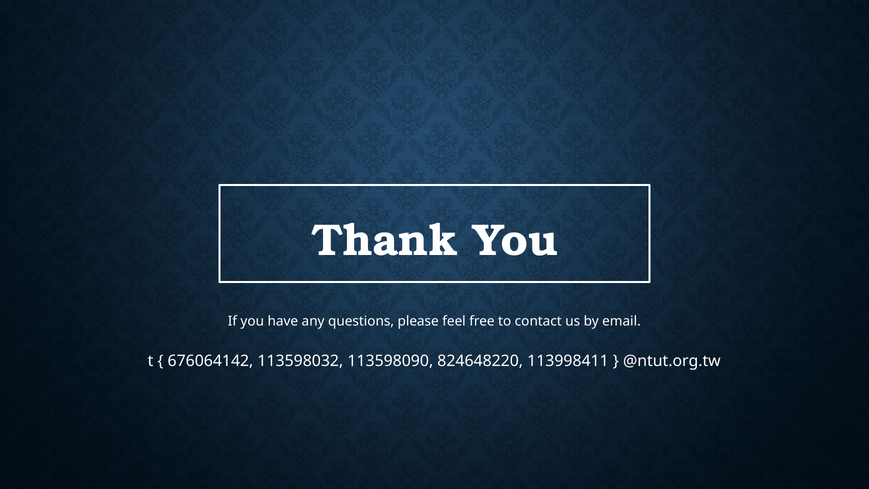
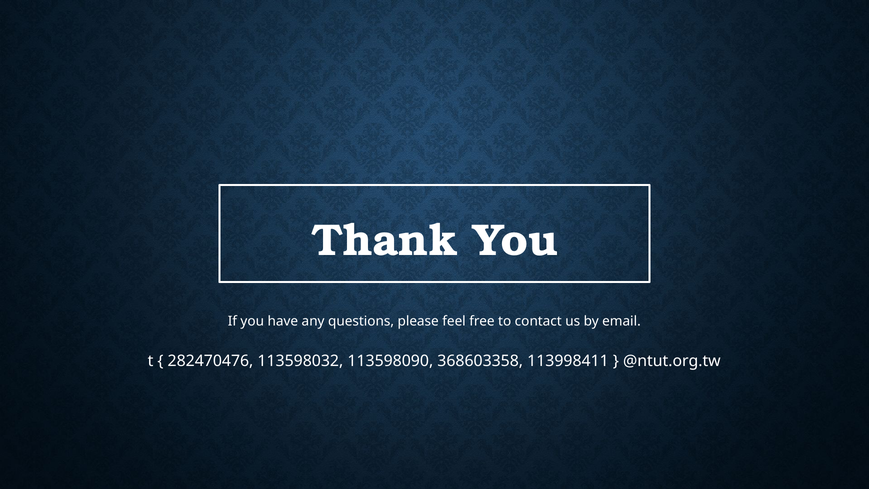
676064142: 676064142 -> 282470476 (210, 361)
824648220: 824648220 -> 368603358 (480, 361)
